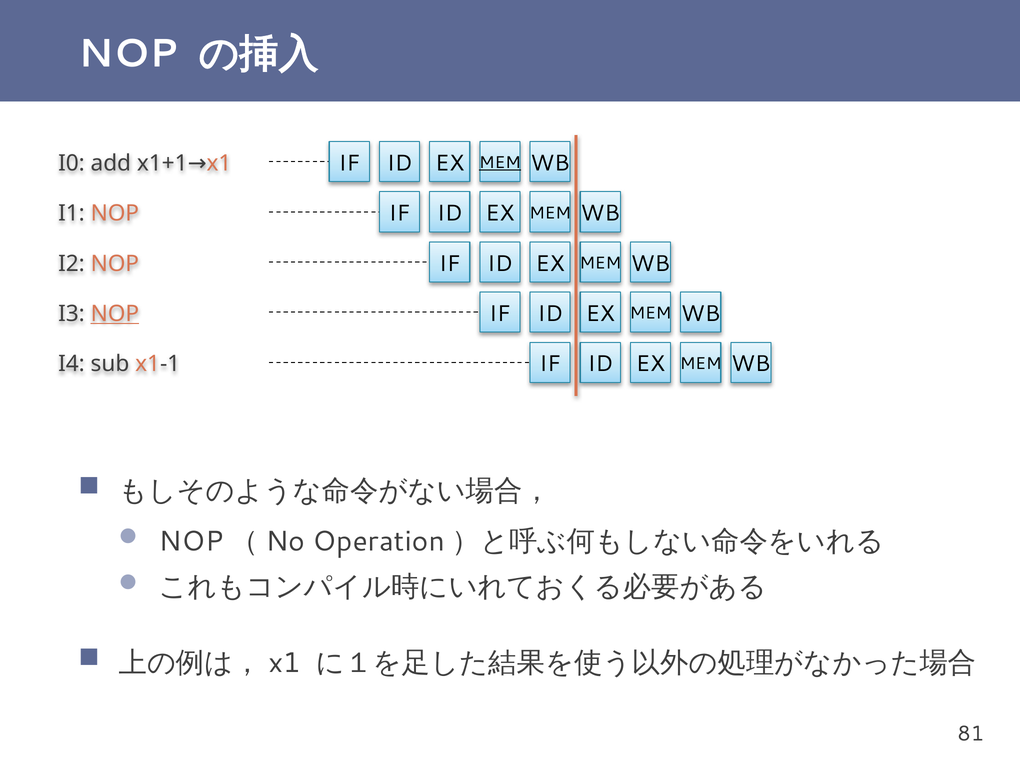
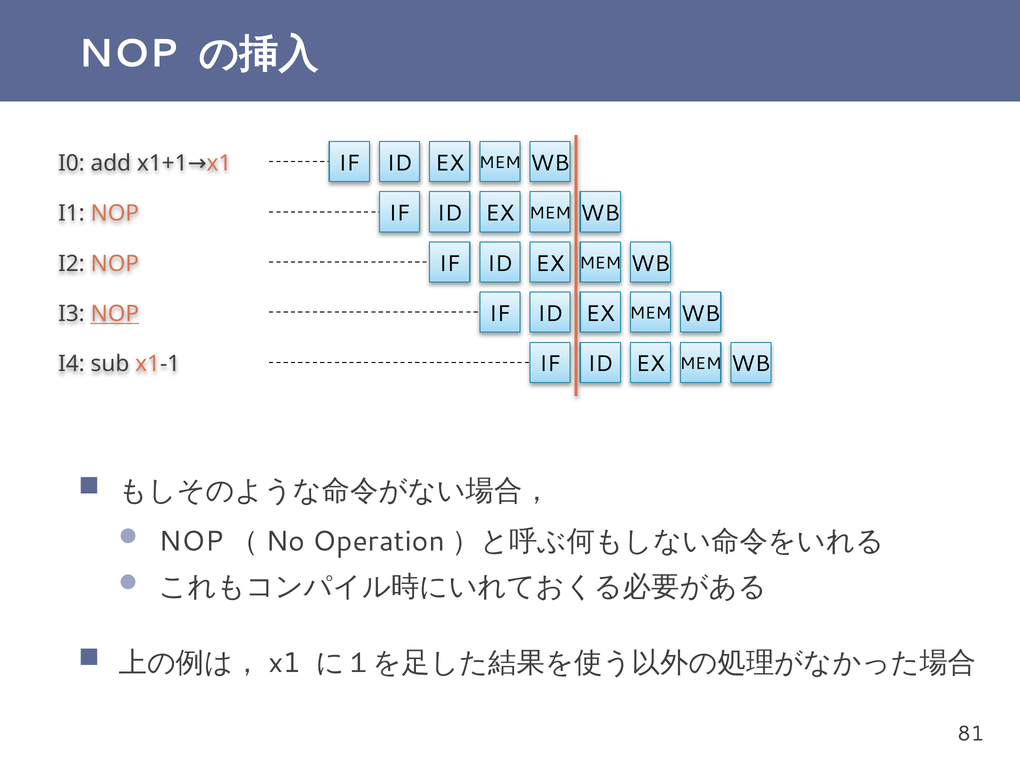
MEM underline: present -> none (500, 163)
